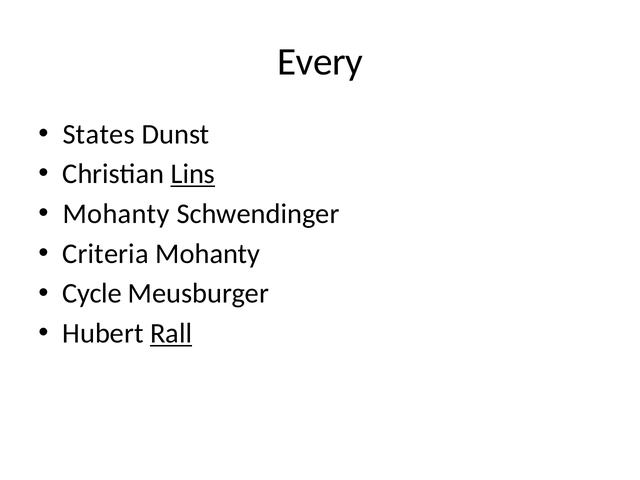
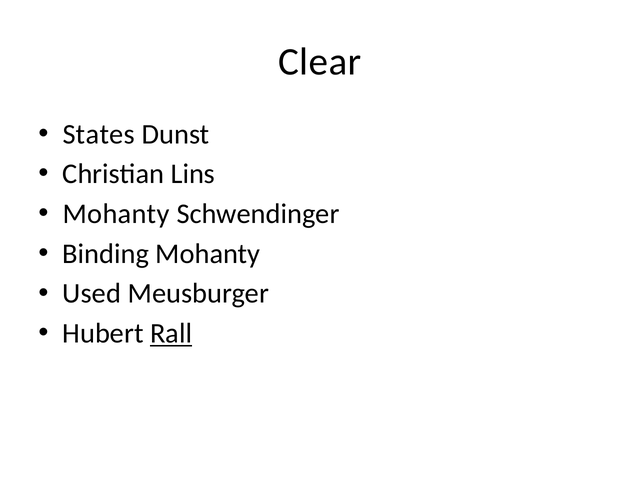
Every: Every -> Clear (320, 62)
Lins underline: present -> none (193, 174)
Criteria: Criteria -> Binding (106, 254)
Cycle: Cycle -> Used (92, 294)
